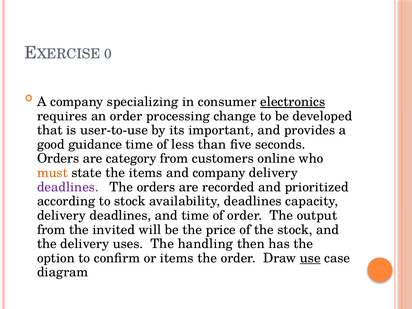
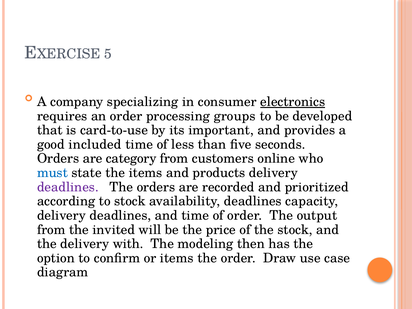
0: 0 -> 5 (108, 54)
change: change -> groups (235, 116)
user-to-use: user-to-use -> card-to-use (114, 130)
guidance: guidance -> included (95, 144)
must colour: orange -> blue (52, 173)
and company: company -> products (219, 173)
uses: uses -> with (128, 244)
handling: handling -> modeling (205, 244)
use underline: present -> none (310, 258)
